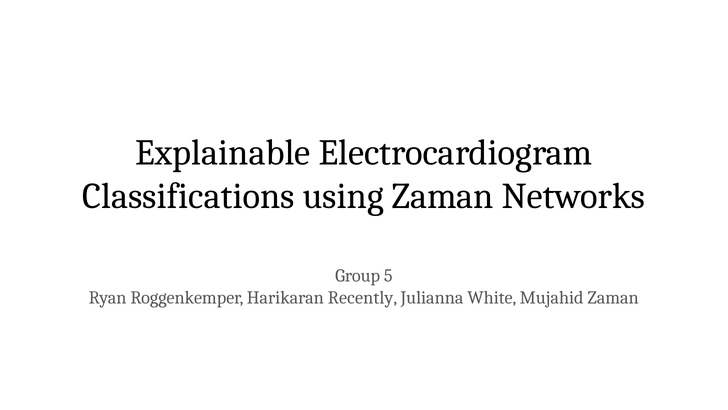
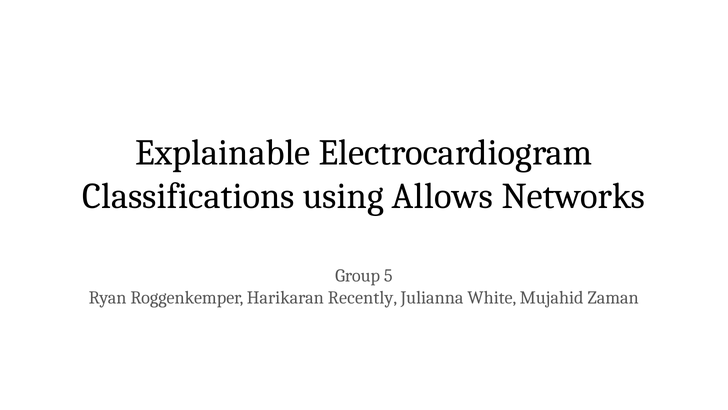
using Zaman: Zaman -> Allows (442, 196)
